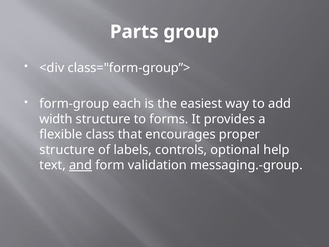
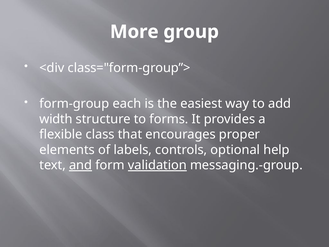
Parts: Parts -> More (134, 32)
structure: structure -> elements (67, 150)
validation underline: none -> present (157, 165)
